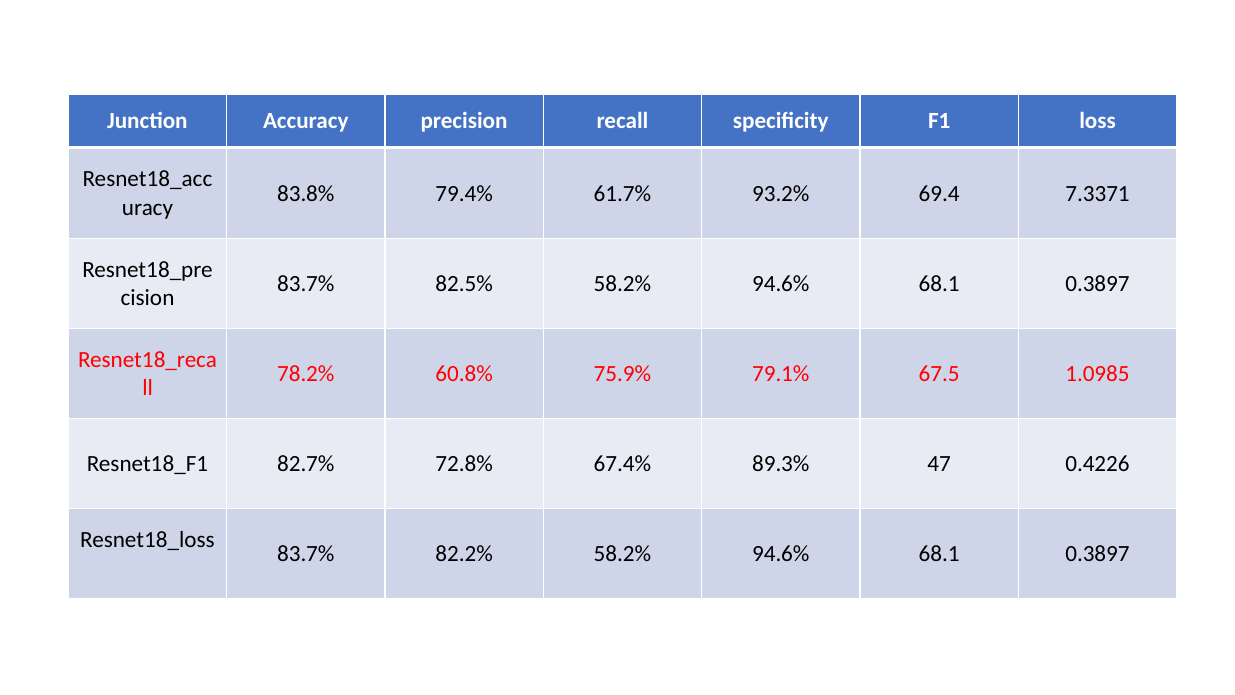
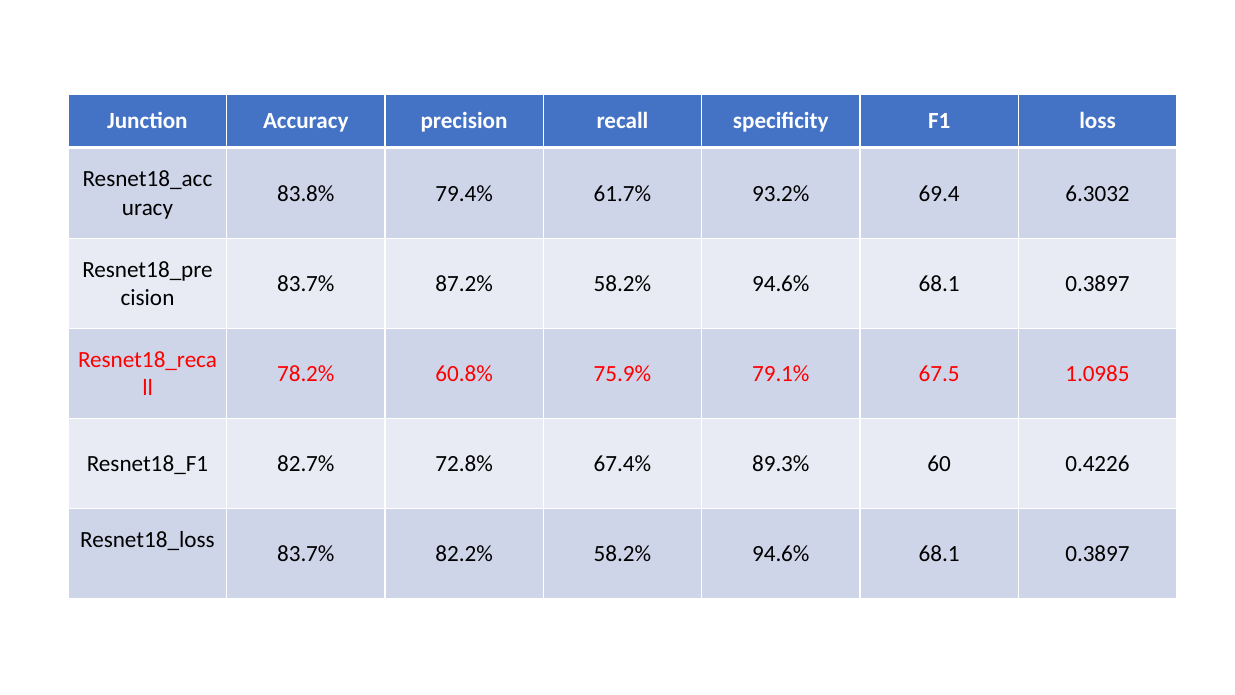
7.3371: 7.3371 -> 6.3032 (1098, 193)
82.5%: 82.5% -> 87.2% (464, 284)
47: 47 -> 60 (939, 464)
